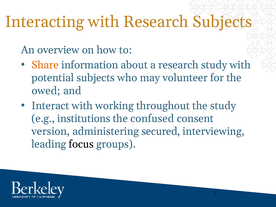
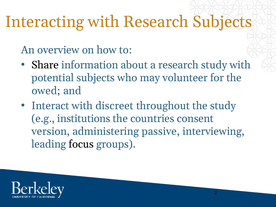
Share colour: orange -> black (45, 65)
working: working -> discreet (114, 106)
confused: confused -> countries (152, 119)
secured: secured -> passive (161, 131)
